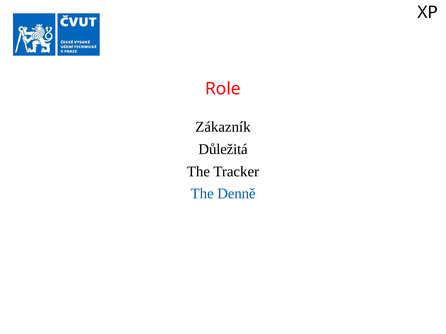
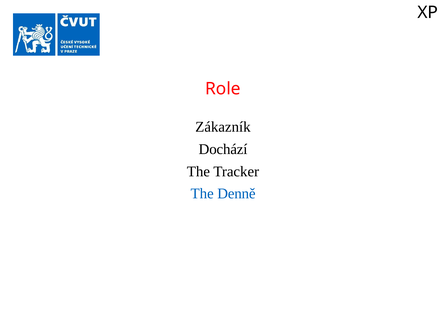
Důležitá: Důležitá -> Dochází (223, 150)
